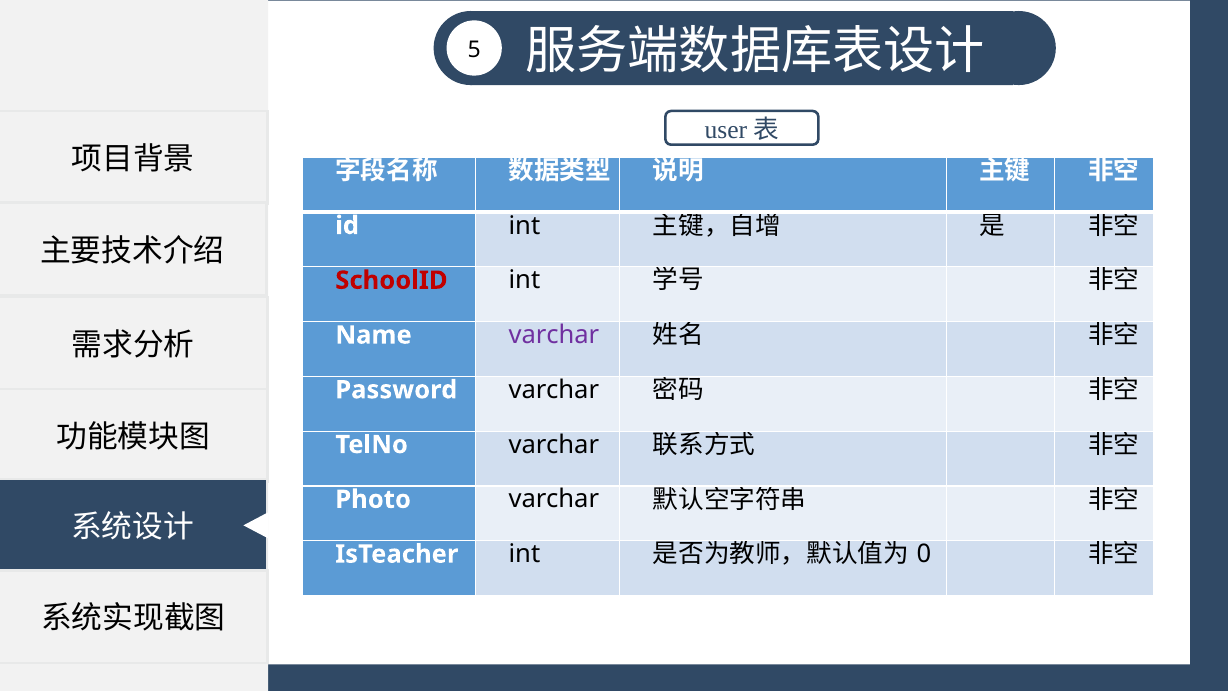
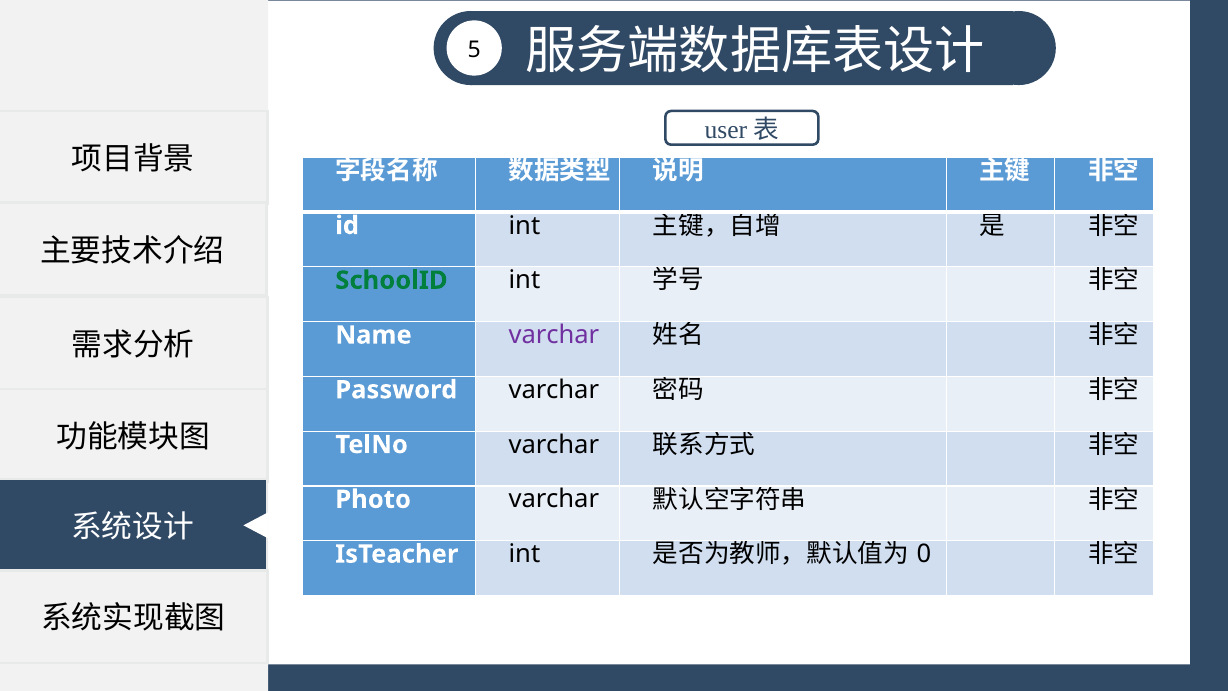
SchoolID colour: red -> green (391, 280)
